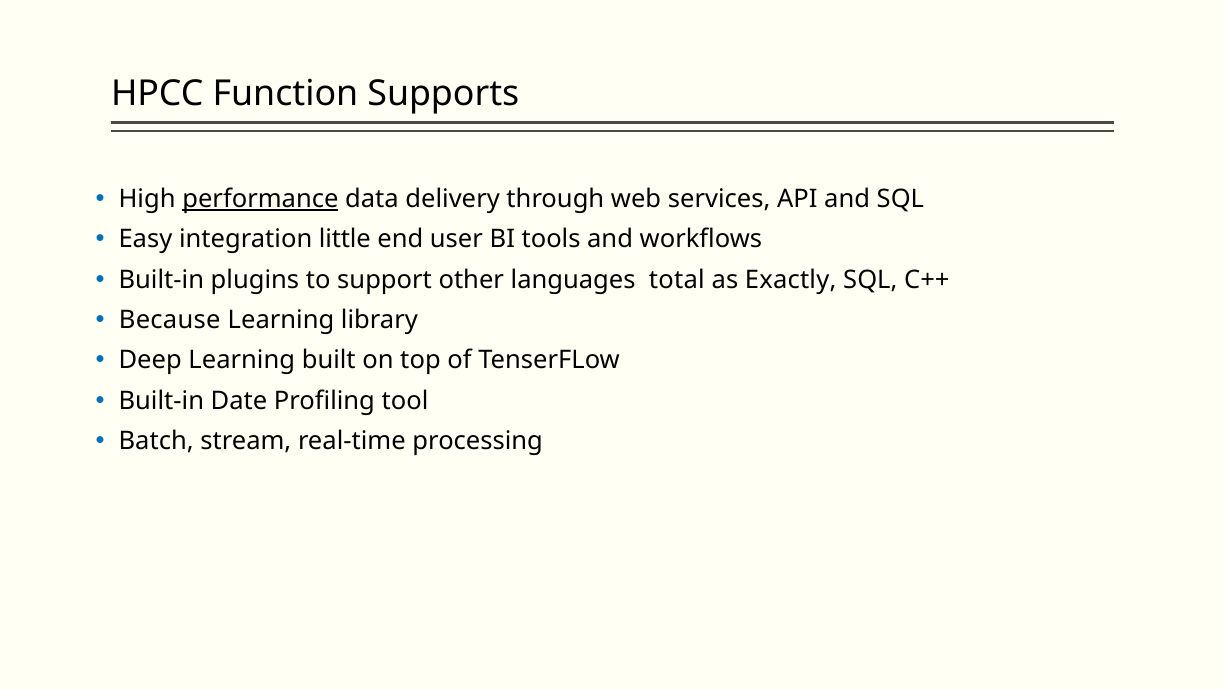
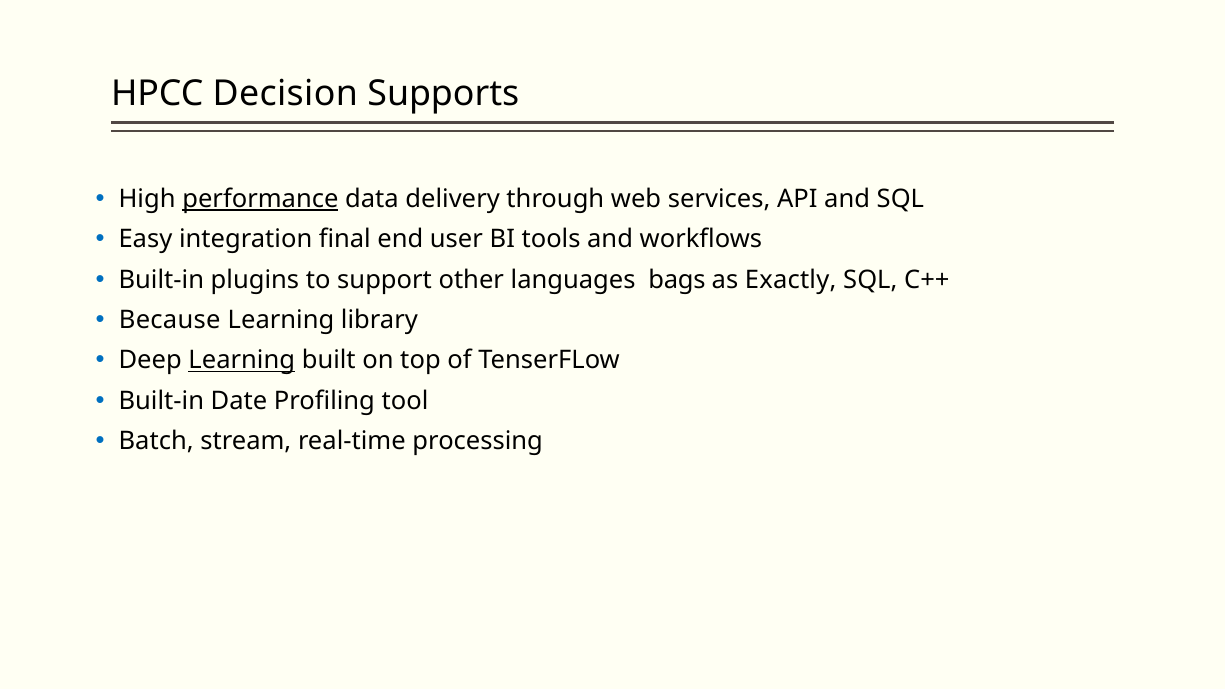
Function: Function -> Decision (285, 94)
little: little -> final (345, 239)
total: total -> bags (677, 280)
Learning underline: none -> present (242, 360)
